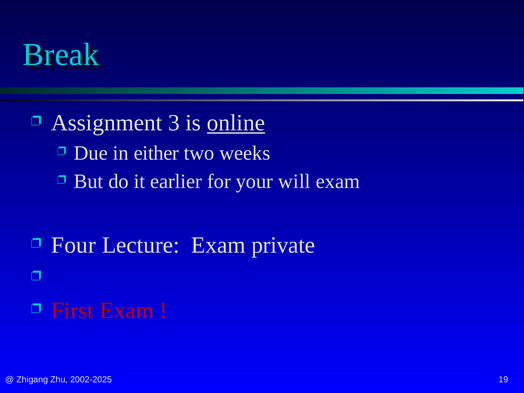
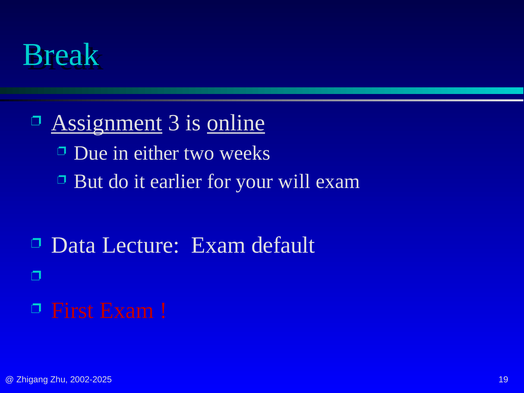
Assignment underline: none -> present (107, 123)
Four: Four -> Data (74, 245)
private: private -> default (283, 245)
